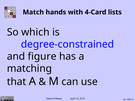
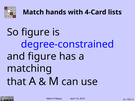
So which: which -> figure (35, 32)
